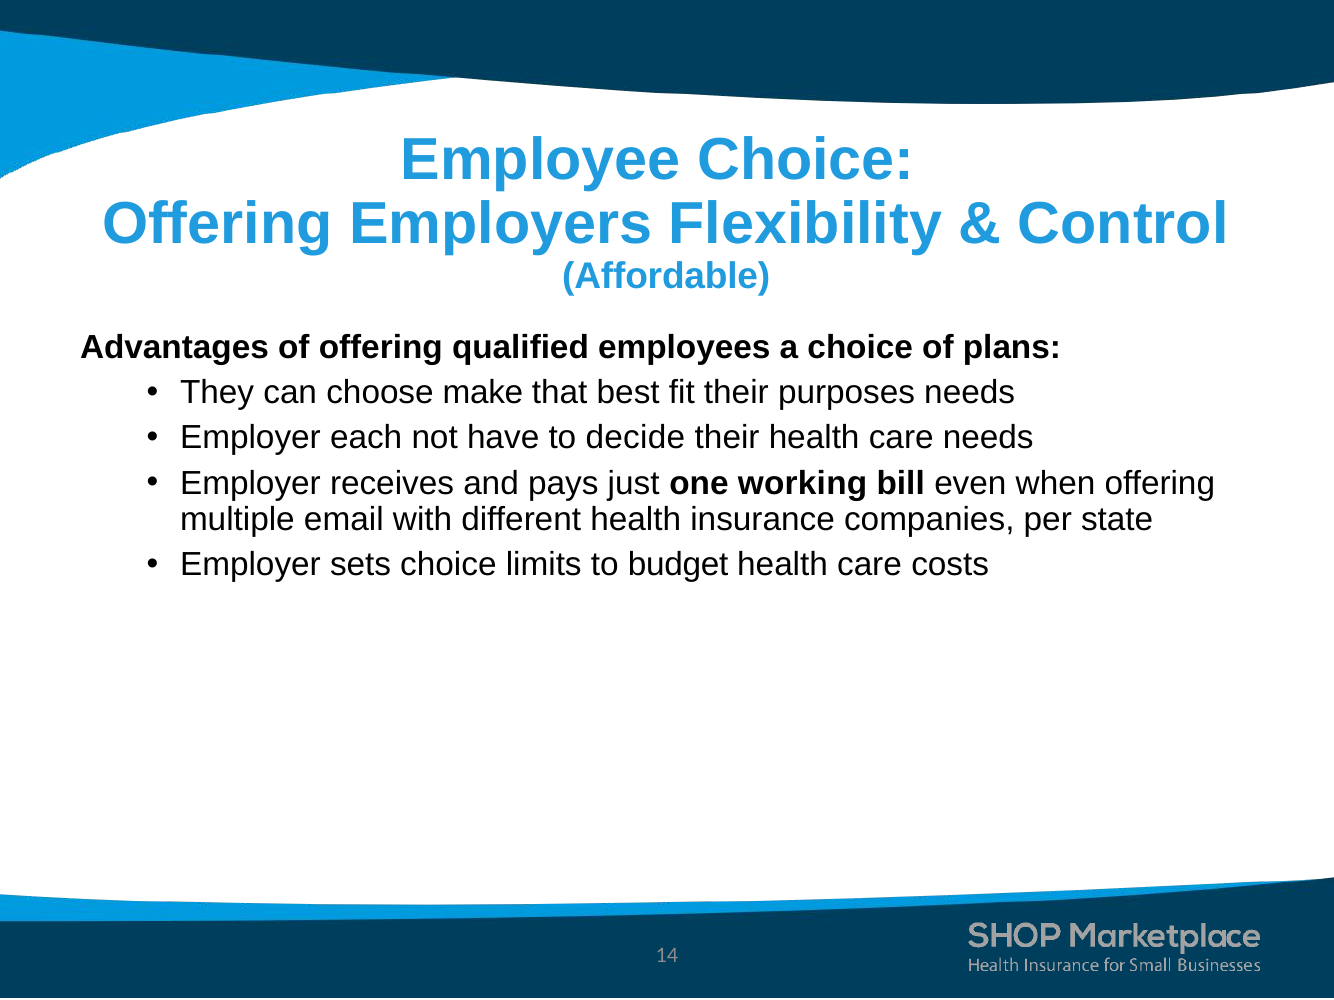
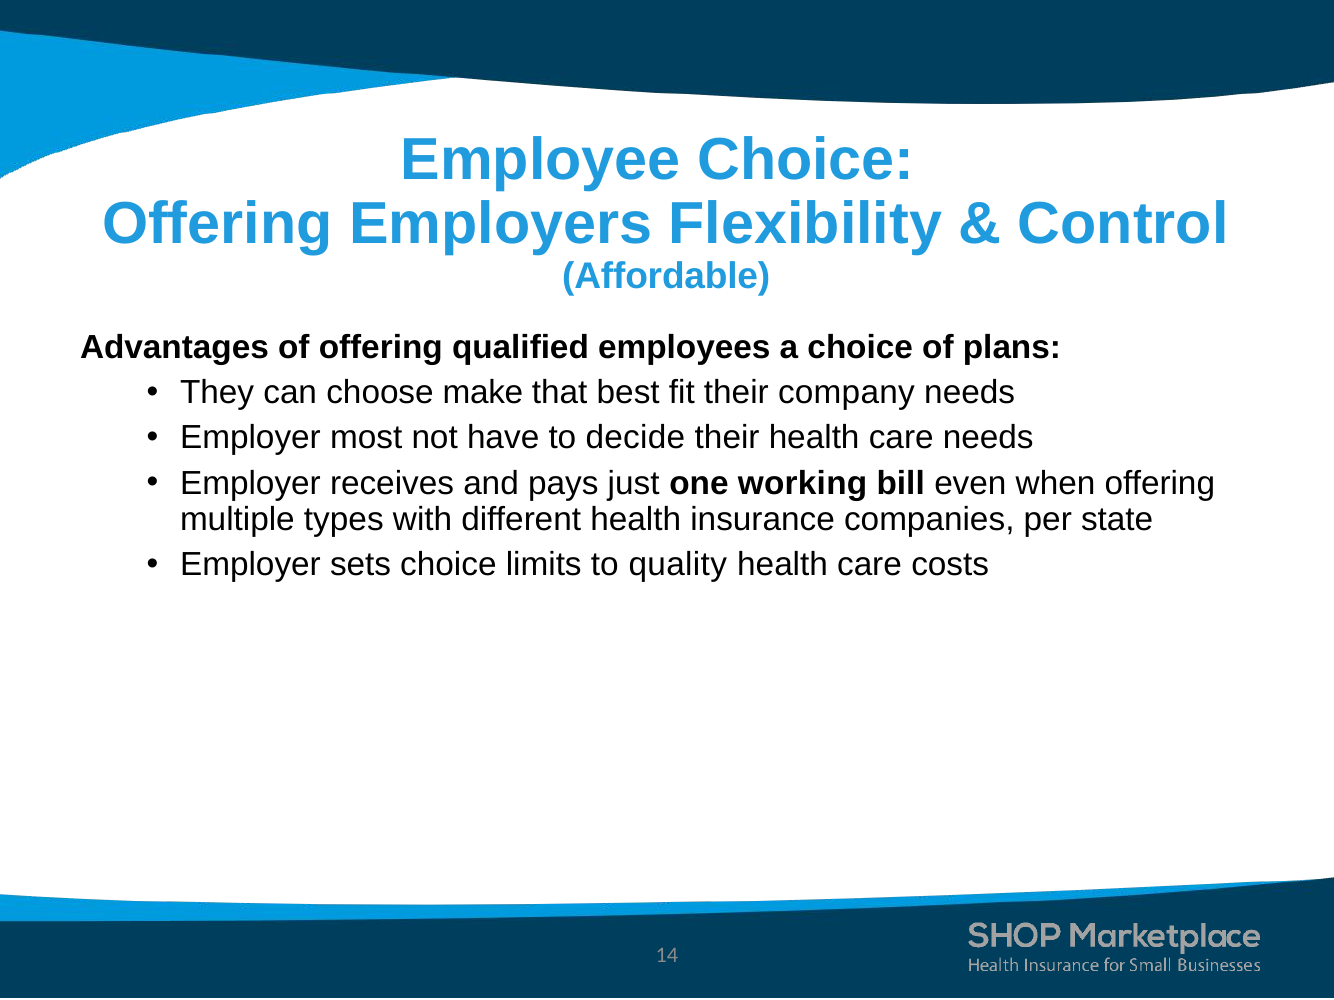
purposes: purposes -> company (846, 393)
each: each -> most (366, 438)
email: email -> types (344, 519)
budget: budget -> quality (678, 565)
